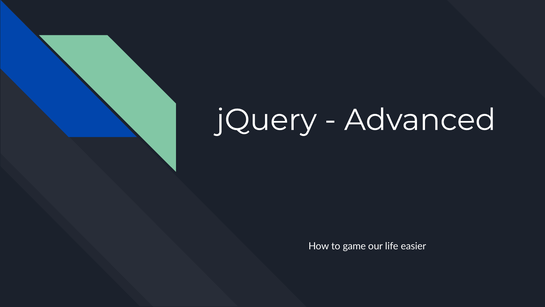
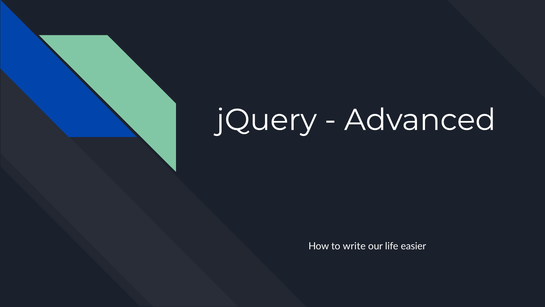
game: game -> write (354, 246)
